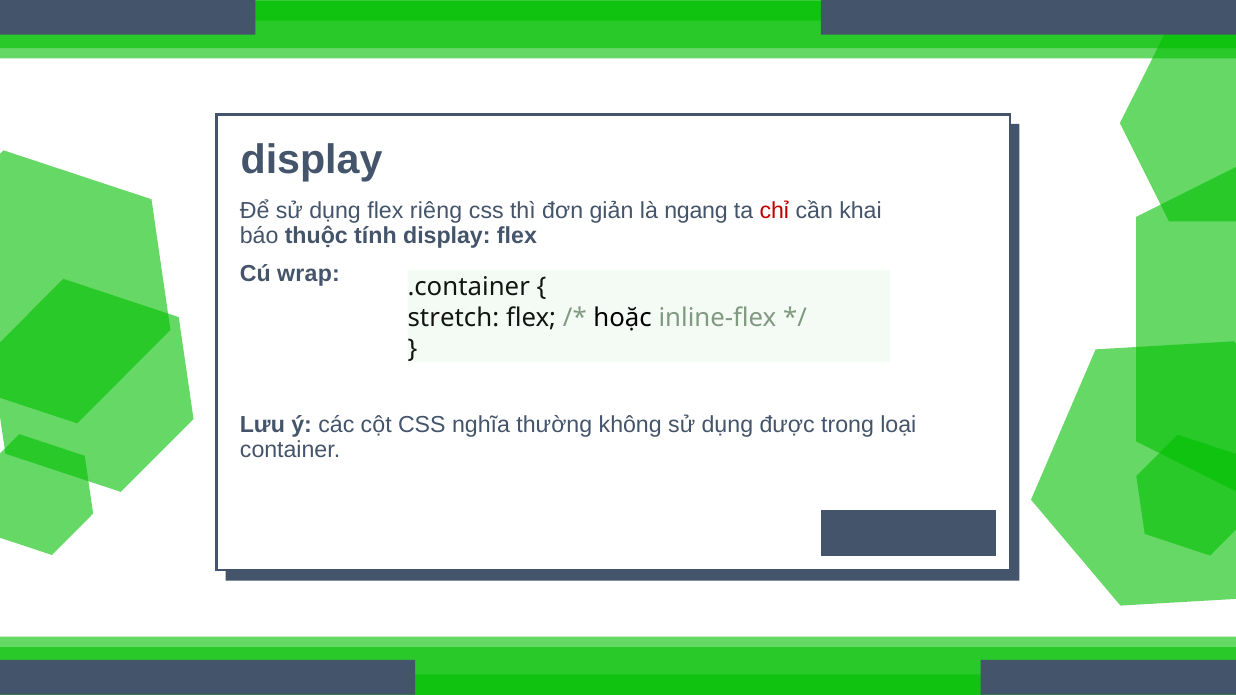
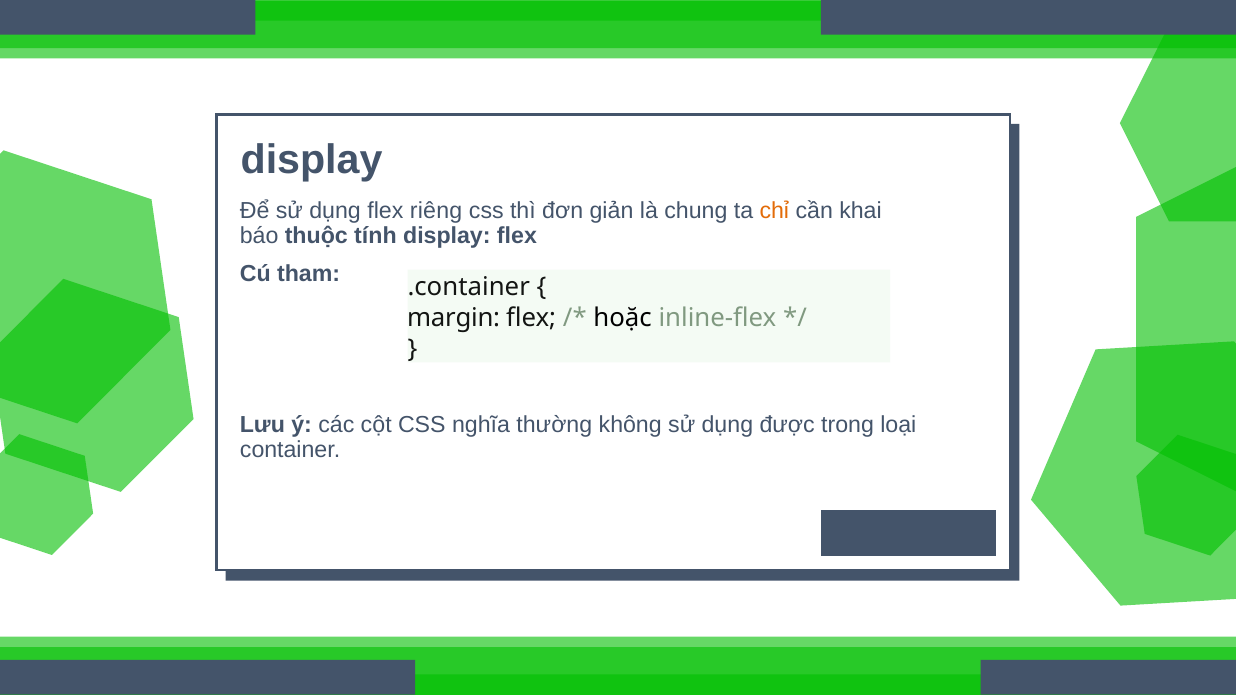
ngang: ngang -> chung (696, 211)
chỉ colour: red -> orange (774, 211)
wrap: wrap -> tham (309, 274)
stretch: stretch -> margin (454, 318)
